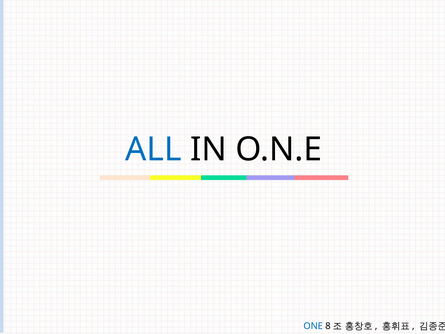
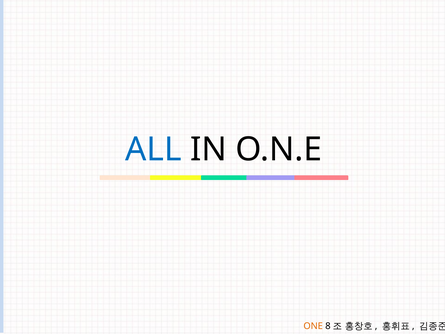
ONE colour: blue -> orange (313, 326)
